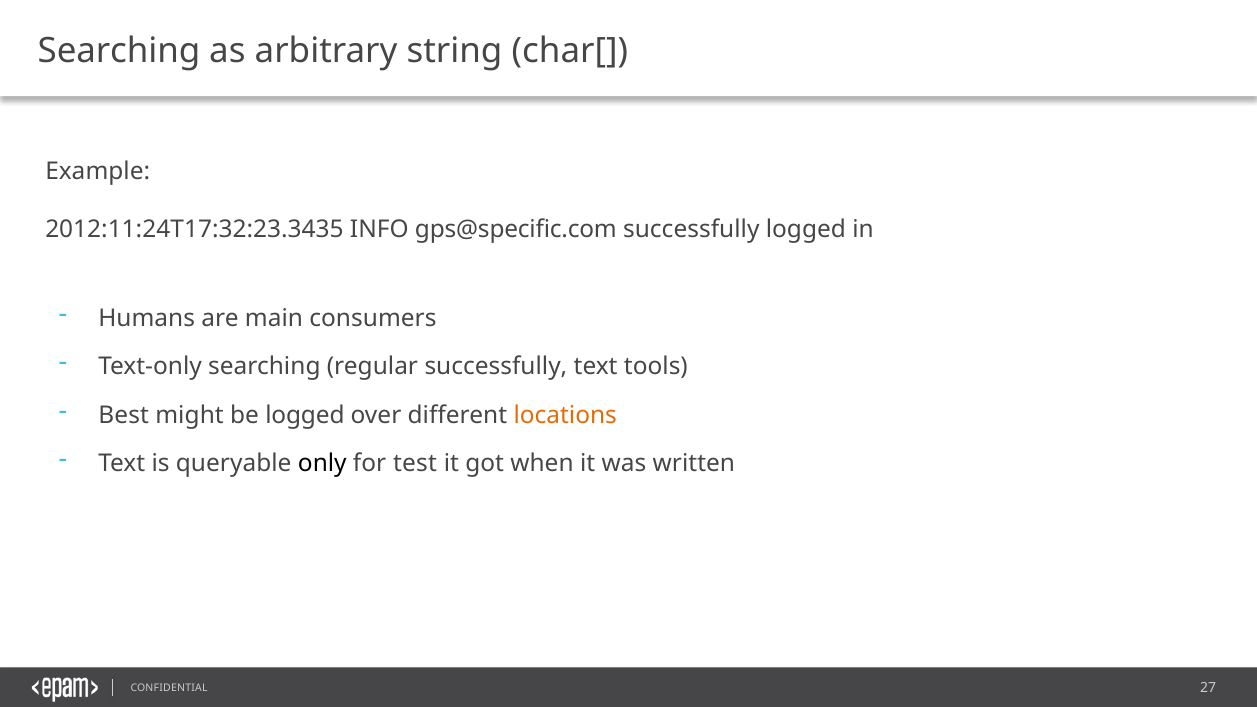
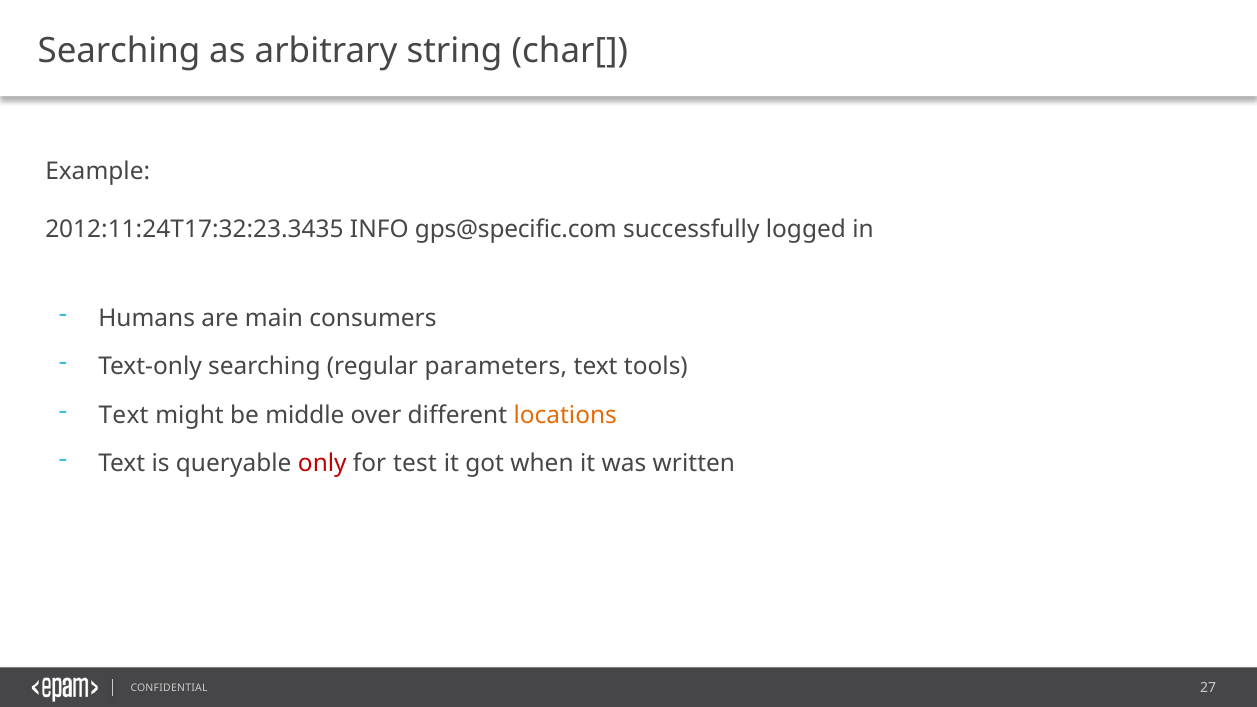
regular successfully: successfully -> parameters (496, 367)
Best: Best -> Text (124, 415)
be logged: logged -> middle (305, 415)
only colour: black -> red (322, 464)
